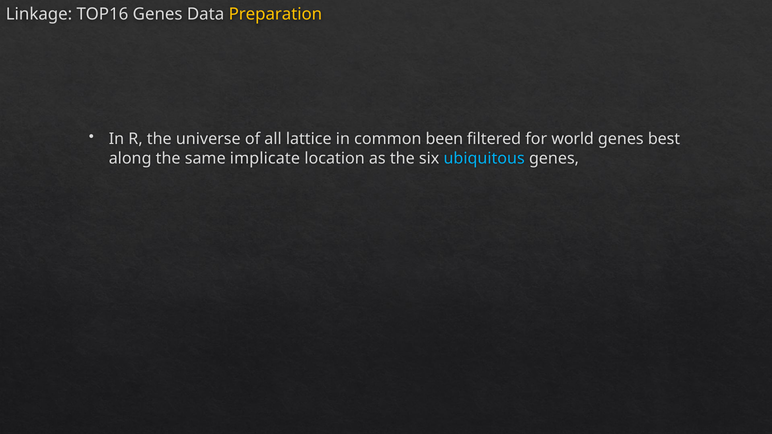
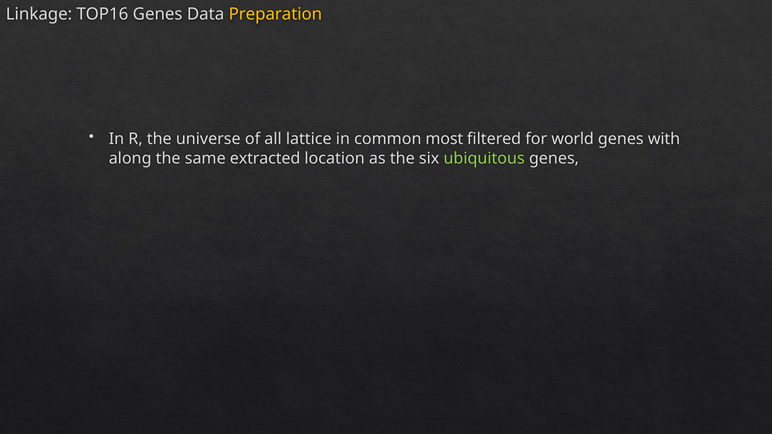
been: been -> most (444, 139)
best: best -> with (664, 139)
implicate: implicate -> extracted (265, 158)
ubiquitous colour: light blue -> light green (484, 158)
